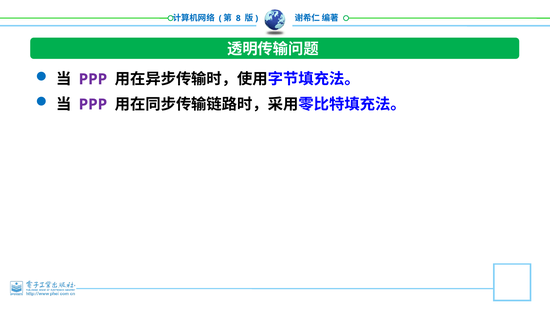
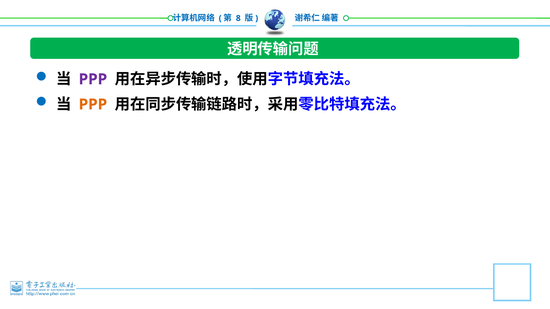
PPP colour: purple -> orange (93, 105)
